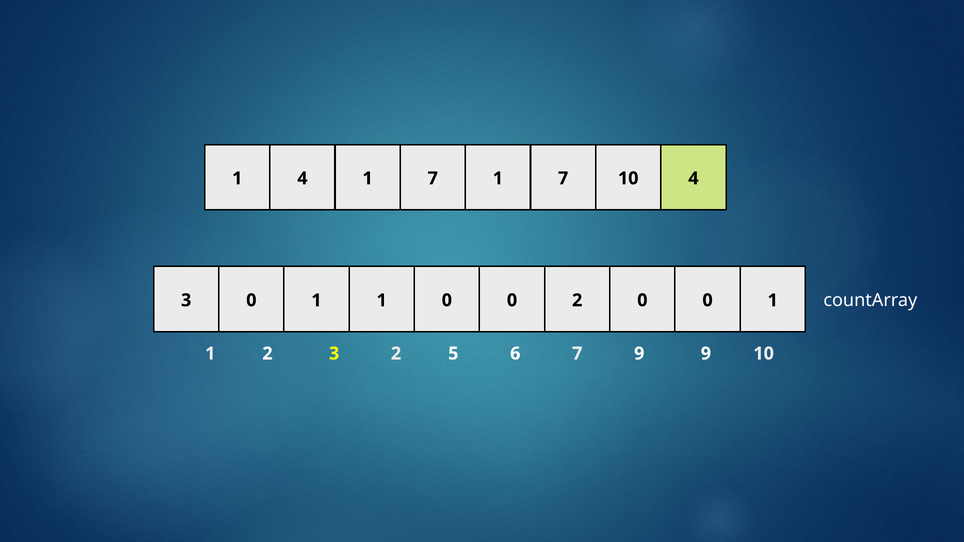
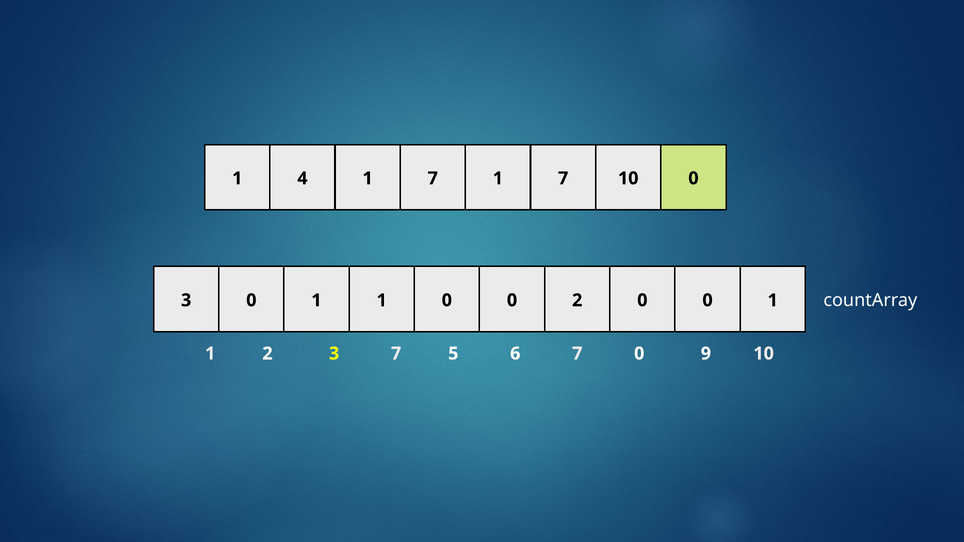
10 4: 4 -> 0 (693, 178)
3 2: 2 -> 7 (396, 354)
7 9: 9 -> 0 (639, 354)
